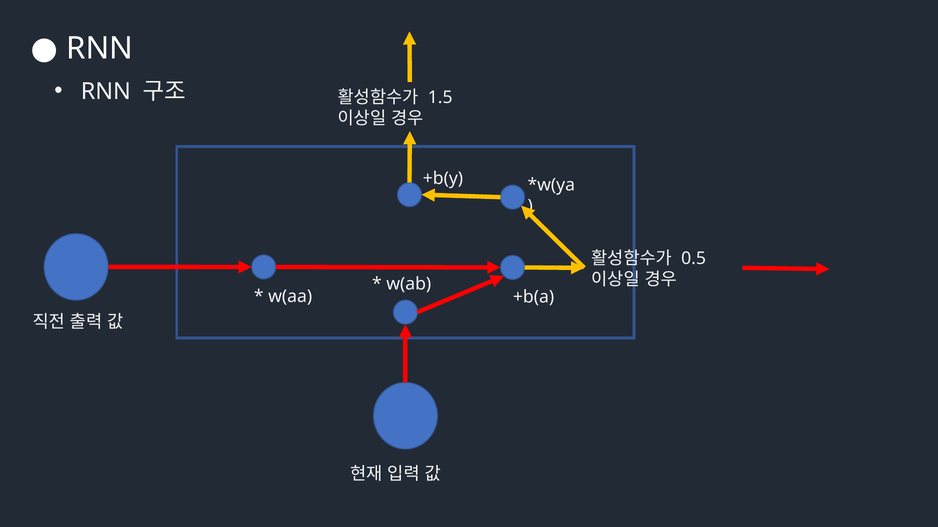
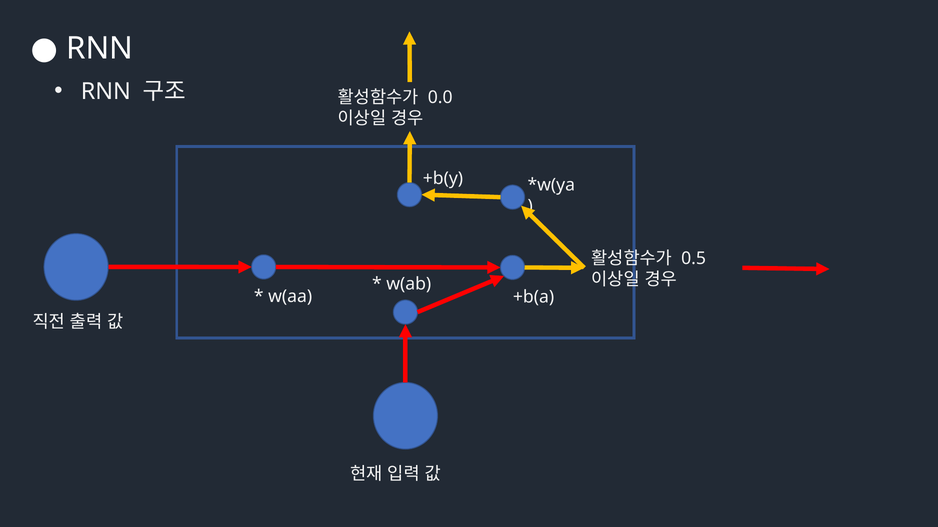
1.5: 1.5 -> 0.0 (440, 97)
